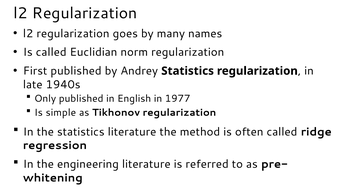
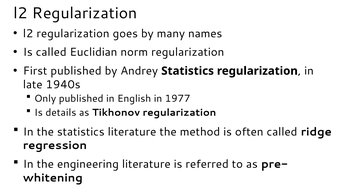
simple: simple -> details (61, 113)
